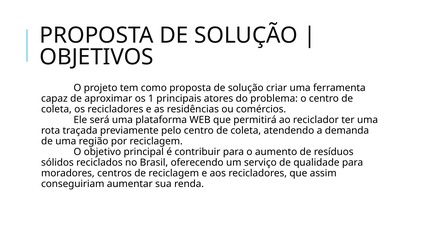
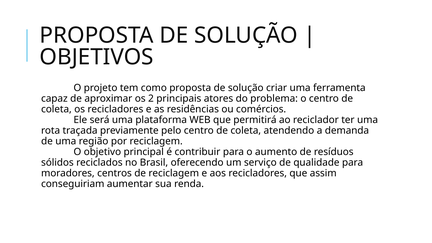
1: 1 -> 2 (151, 99)
